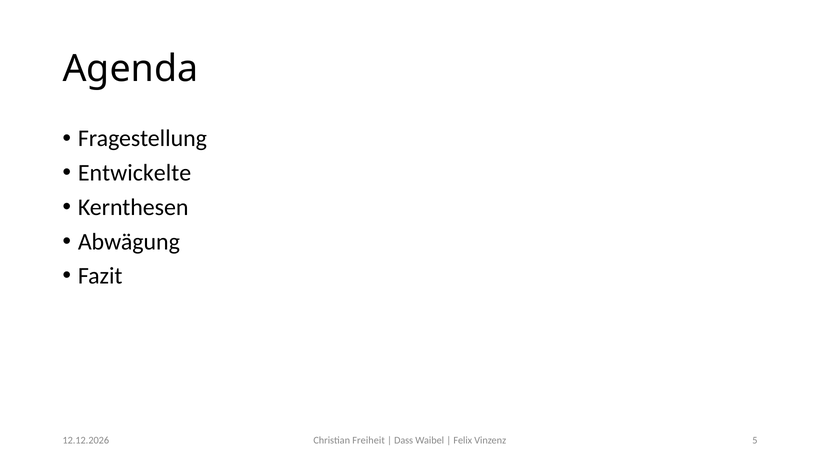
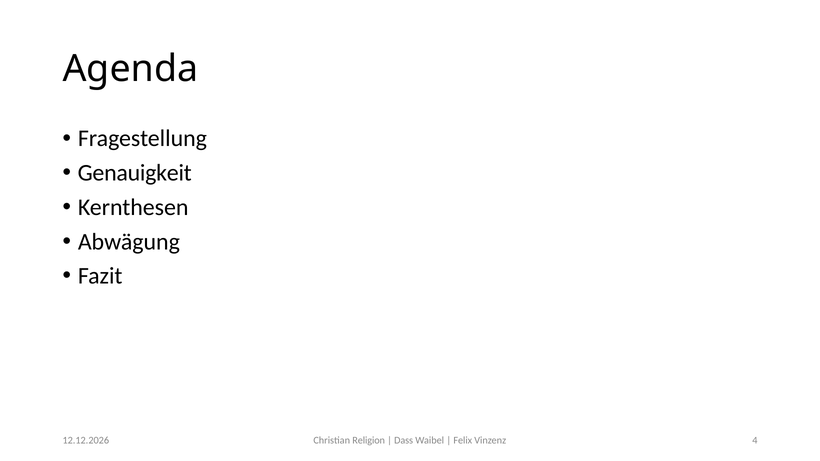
Entwickelte: Entwickelte -> Genauigkeit (135, 173)
Freiheit: Freiheit -> Religion (369, 440)
5: 5 -> 4 (755, 440)
